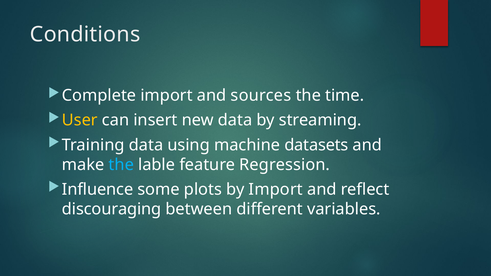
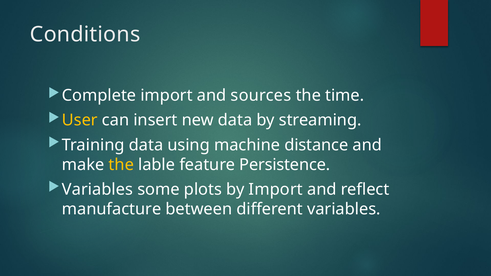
datasets: datasets -> distance (316, 145)
the colour: light blue -> yellow (121, 165)
Regression: Regression -> Persistence (285, 165)
Influence: Influence -> Variables (98, 189)
discouraging: discouraging -> manufacture (112, 209)
